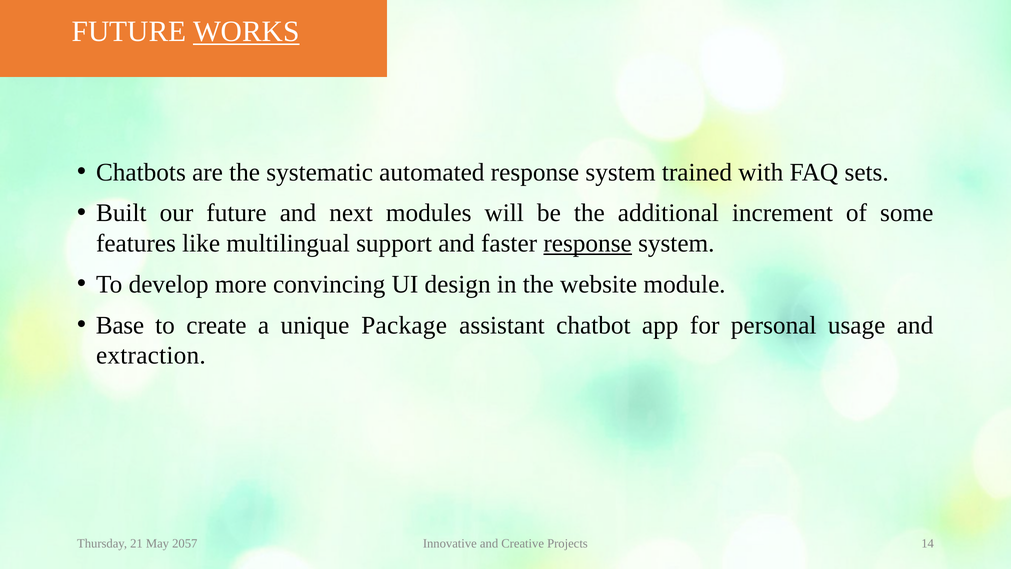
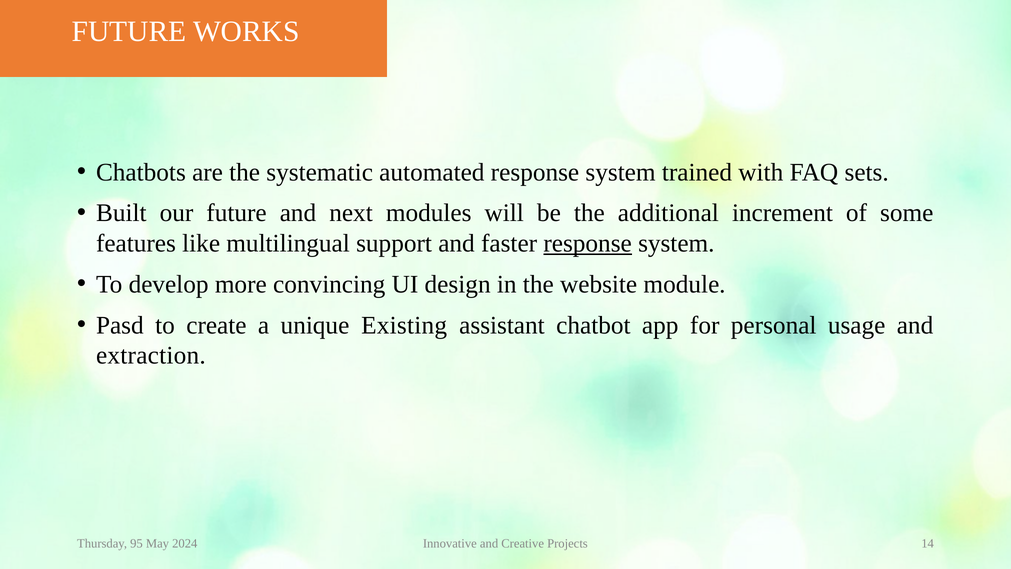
WORKS underline: present -> none (246, 31)
Base: Base -> Pasd (120, 325)
Package: Package -> Existing (404, 325)
21: 21 -> 95 (136, 543)
2057: 2057 -> 2024 (185, 543)
